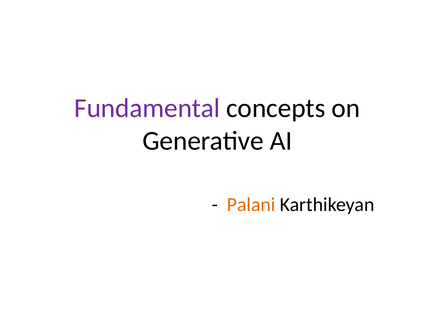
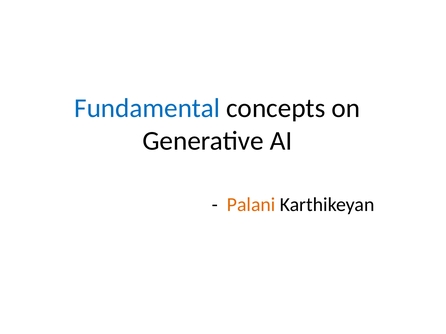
Fundamental colour: purple -> blue (147, 109)
